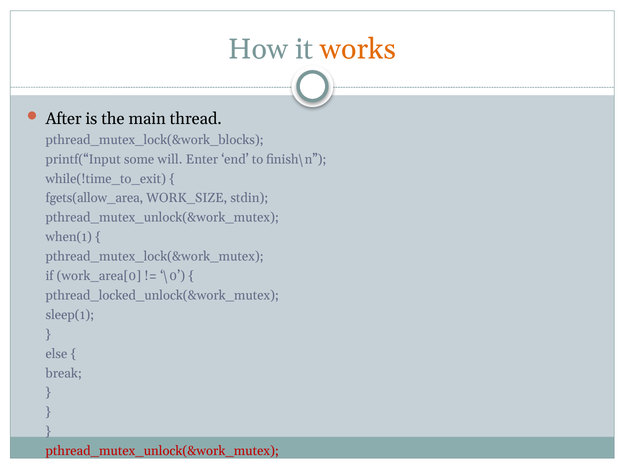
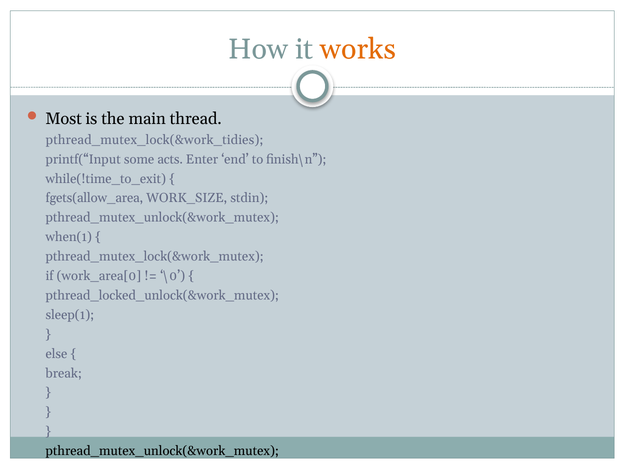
After: After -> Most (64, 119)
pthread_mutex_lock(&work_blocks: pthread_mutex_lock(&work_blocks -> pthread_mutex_lock(&work_tidies (155, 140)
will: will -> acts (170, 159)
pthread_mutex_unlock(&work_mutex colour: red -> black (162, 451)
